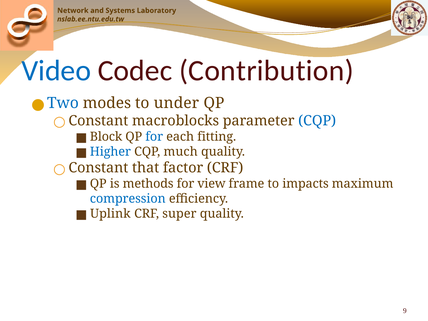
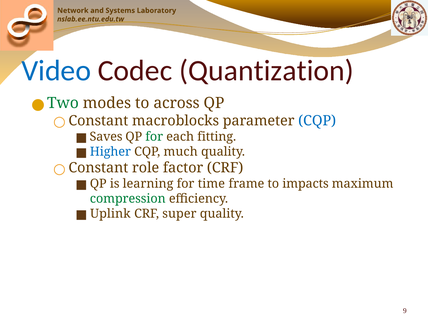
Contribution: Contribution -> Quantization (266, 71)
Two colour: blue -> green (63, 103)
under: under -> across (176, 103)
Block: Block -> Saves (106, 137)
for colour: blue -> green (154, 137)
that: that -> role (146, 168)
methods: methods -> learning (148, 184)
view: view -> time (211, 184)
compression colour: blue -> green (128, 199)
